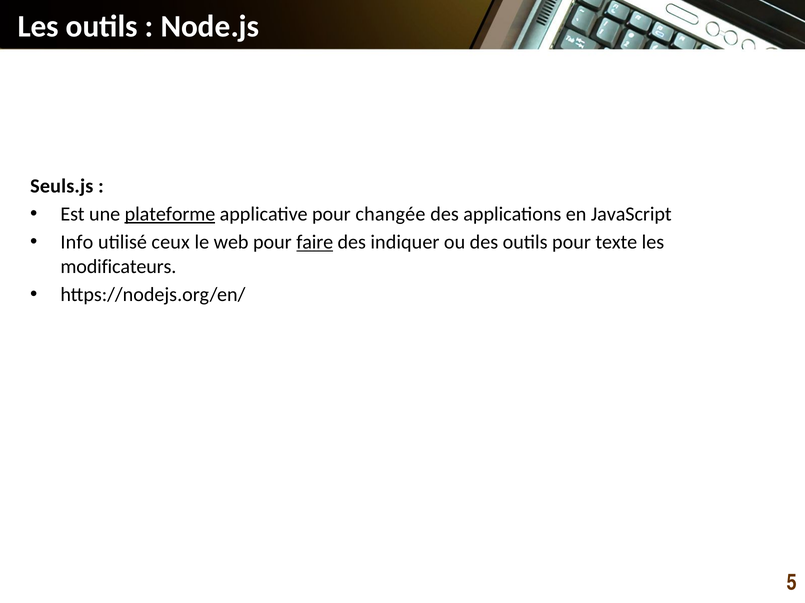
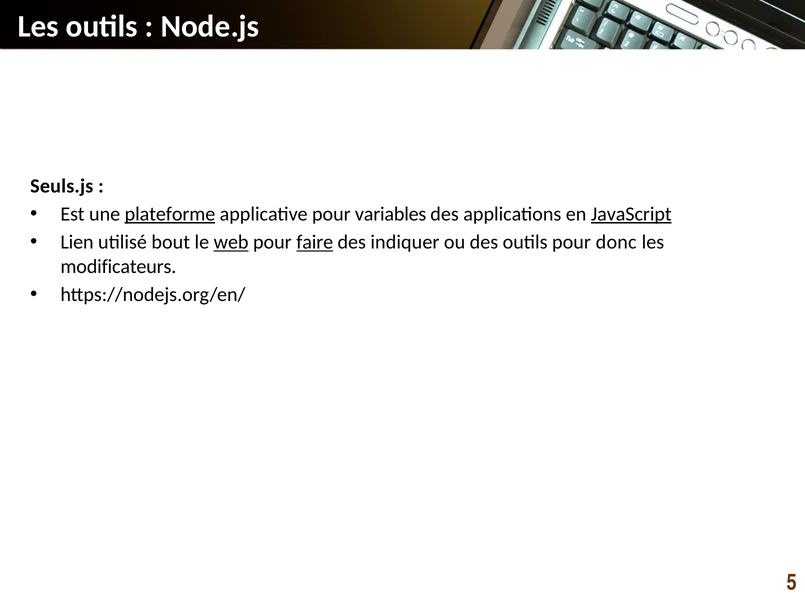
changée: changée -> variables (391, 214)
JavaScript underline: none -> present (631, 214)
Info: Info -> Lien (77, 243)
ceux: ceux -> bout (171, 243)
web underline: none -> present (231, 243)
texte: texte -> donc (616, 243)
